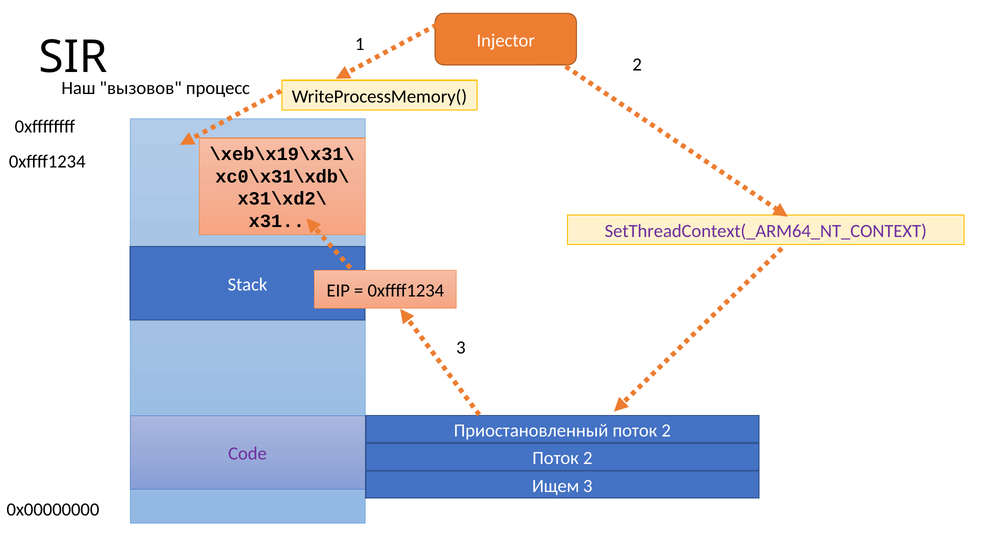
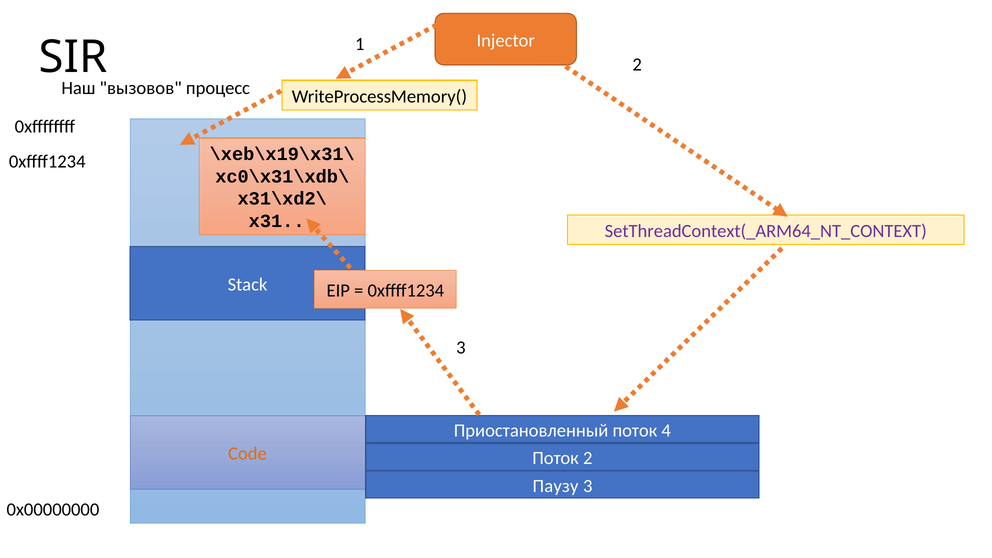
Приостановленный поток 2: 2 -> 4 (666, 430)
Code colour: purple -> orange (248, 454)
Ищем: Ищем -> Паузу (555, 486)
